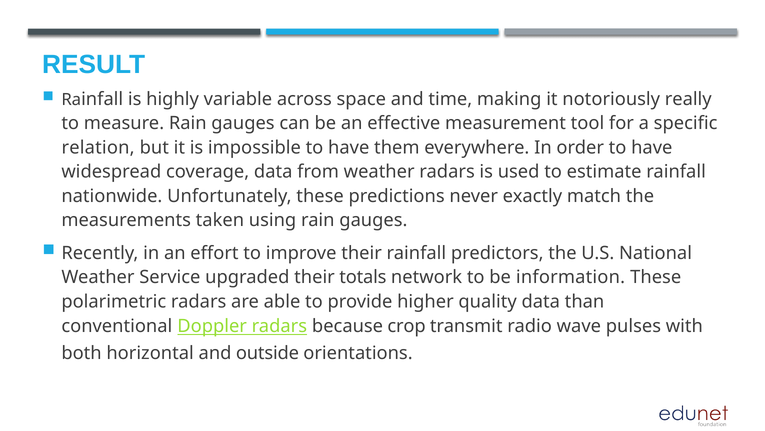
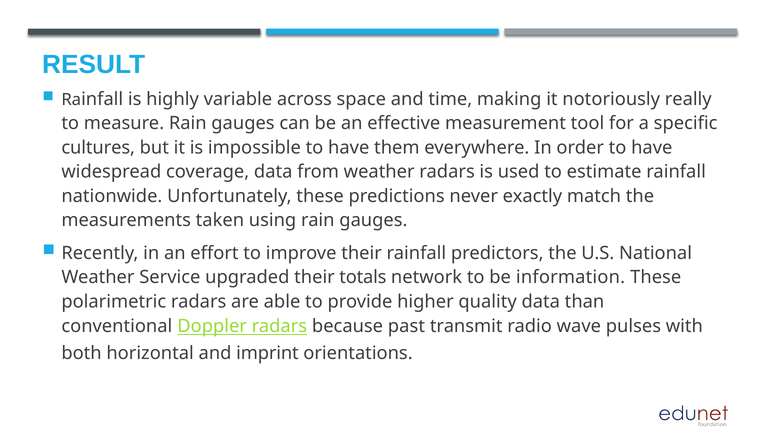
relation: relation -> cultures (98, 147)
crop: crop -> past (406, 325)
outside: outside -> imprint (267, 353)
